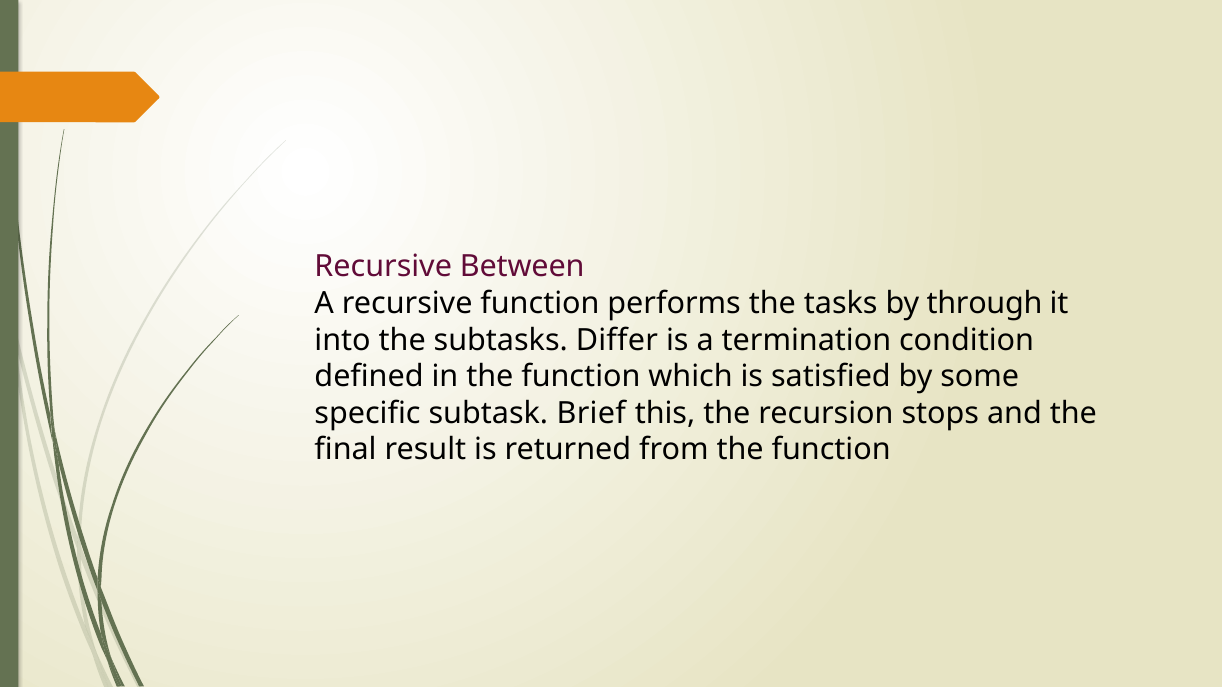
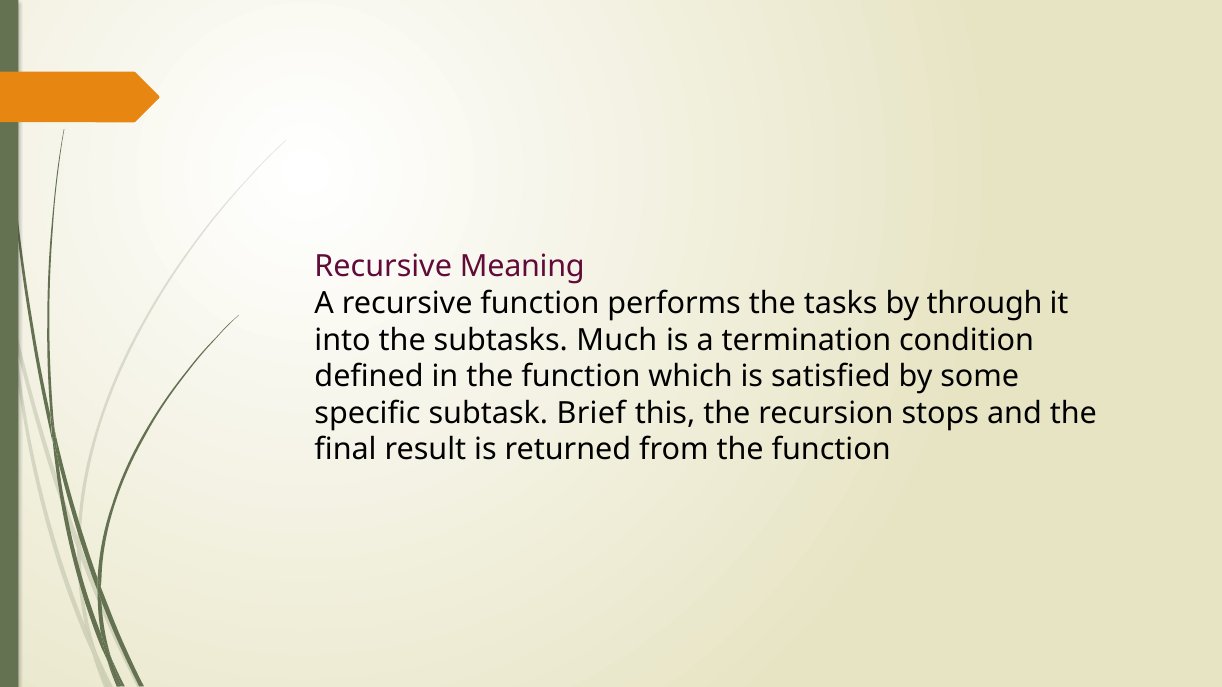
Between: Between -> Meaning (522, 267)
Differ: Differ -> Much (617, 340)
